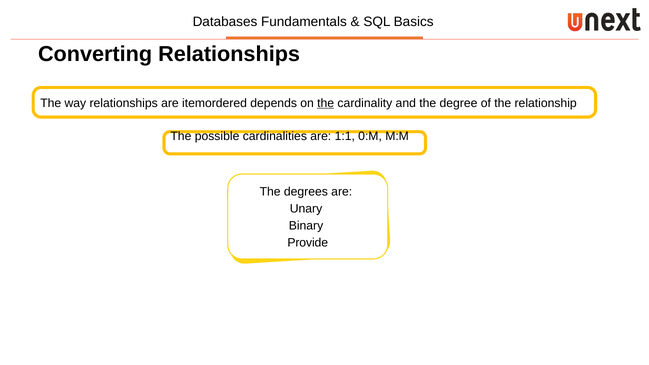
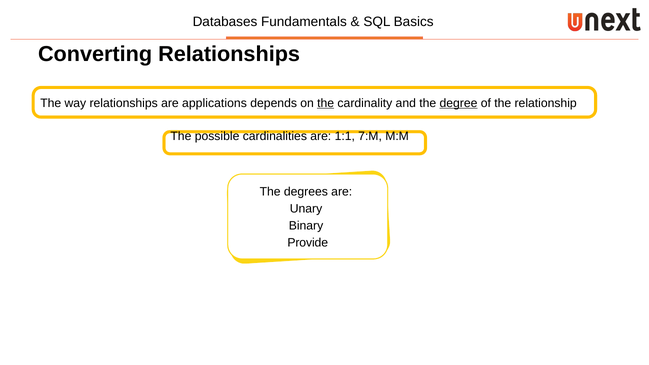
itemordered: itemordered -> applications (214, 103)
degree underline: none -> present (458, 103)
0:M: 0:M -> 7:M (370, 136)
